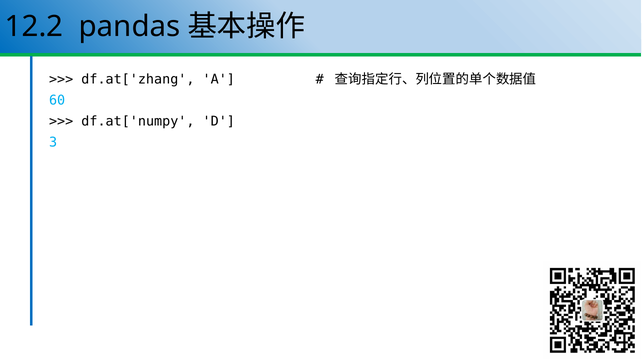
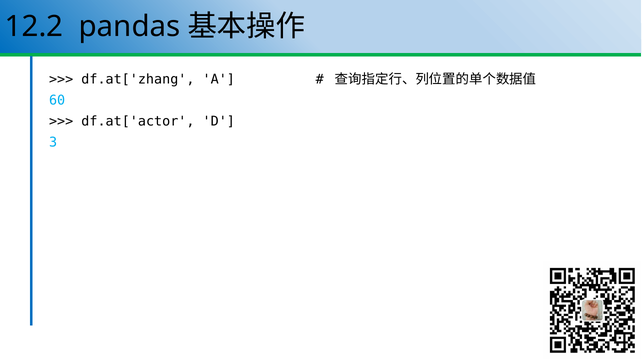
df.at['numpy: df.at['numpy -> df.at['actor (138, 122)
